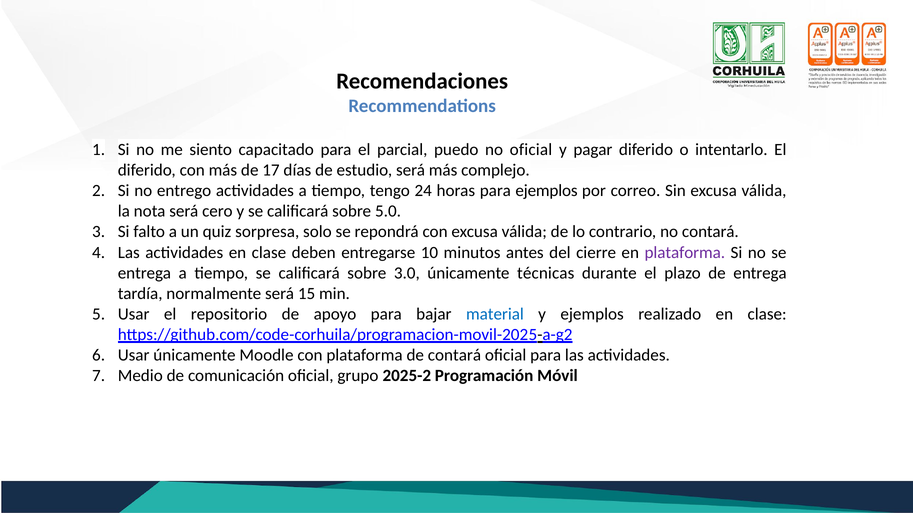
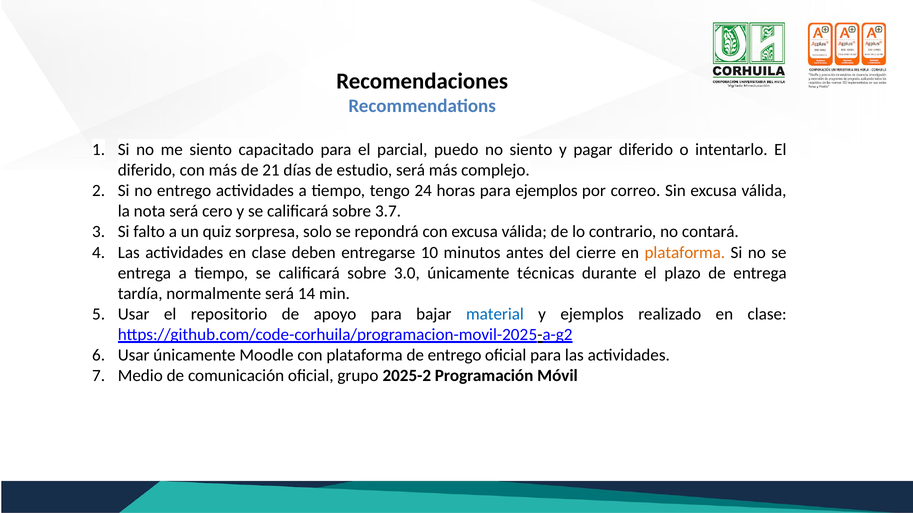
no oficial: oficial -> siento (531, 150)
17: 17 -> 21 (271, 170)
5.0: 5.0 -> 3.7 (388, 212)
plataforma colour: purple -> orange (685, 253)
15: 15 -> 14 (307, 294)
de contará: contará -> entrego (455, 356)
